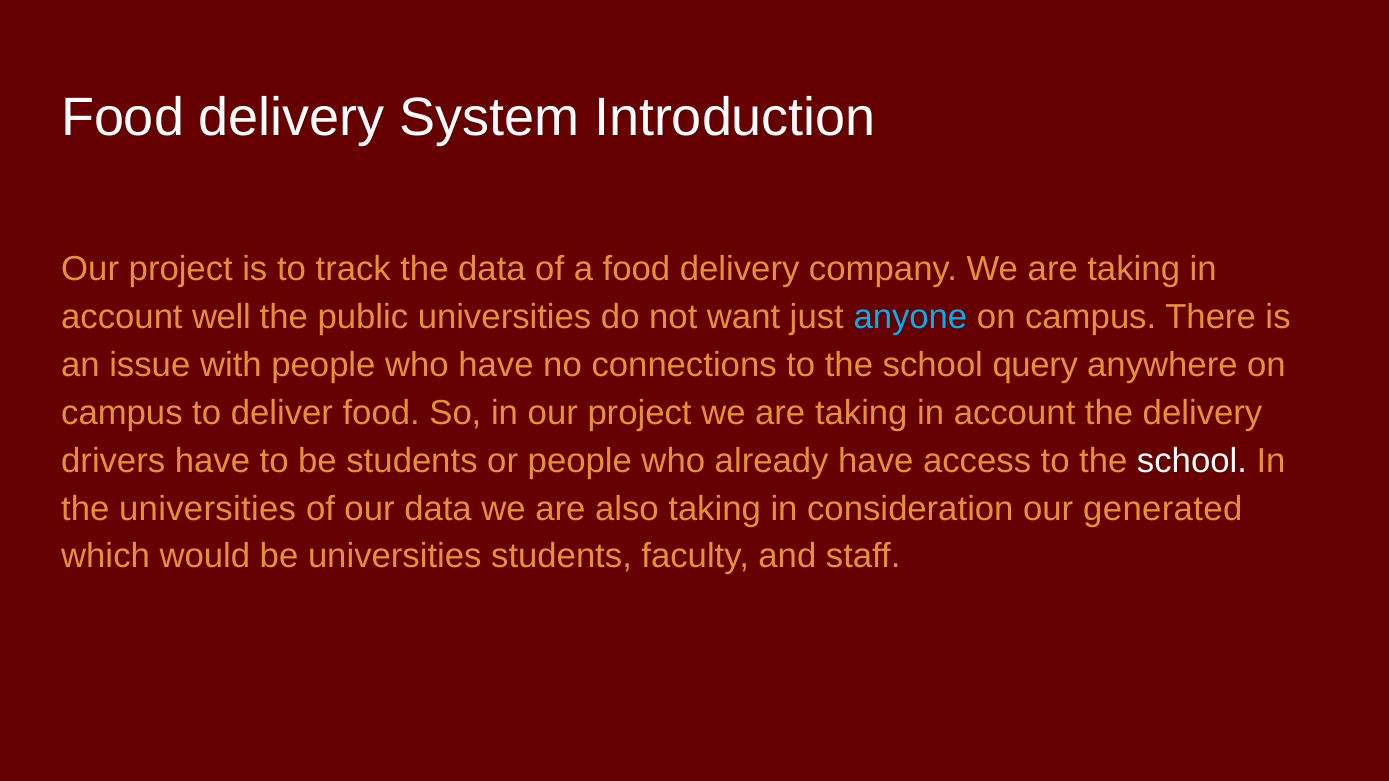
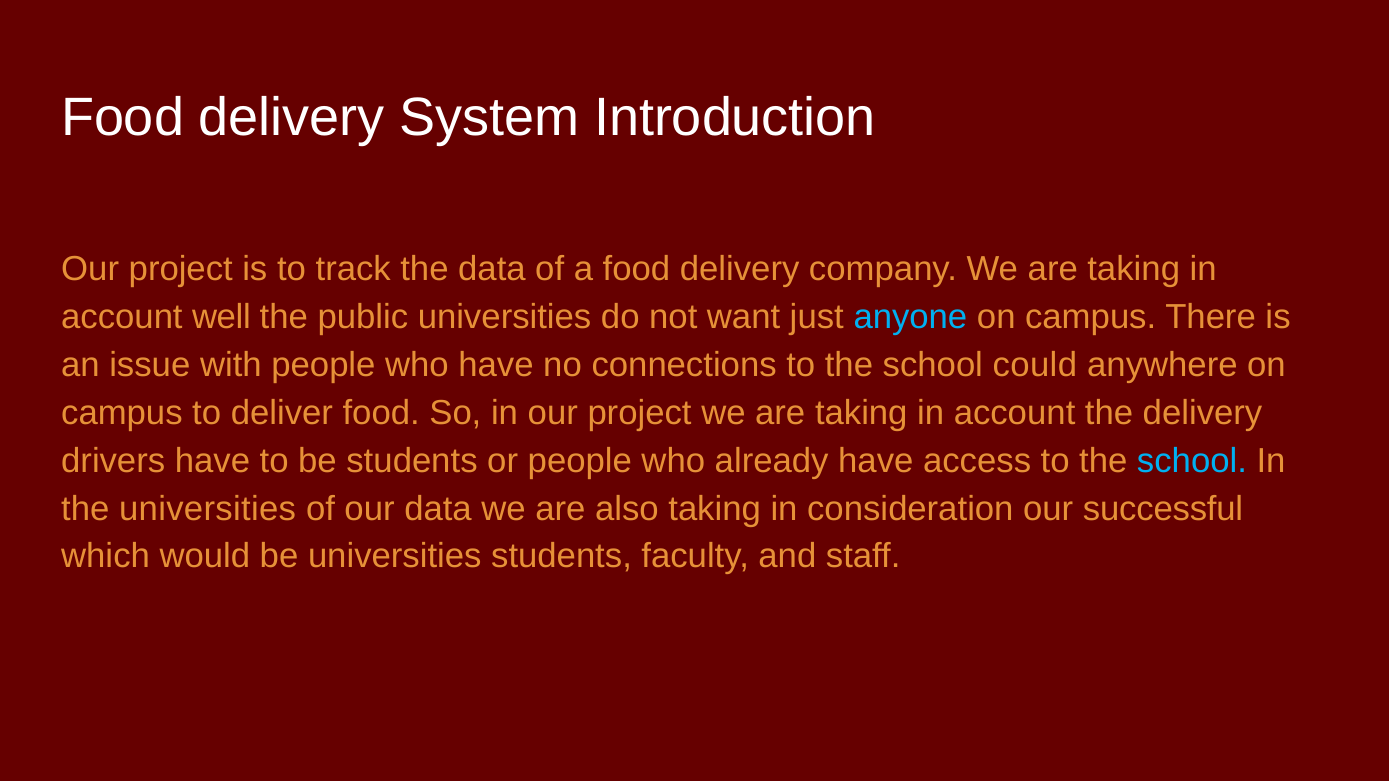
query: query -> could (1035, 365)
school colour: white -> light blue (1192, 461)
generated: generated -> successful (1163, 509)
